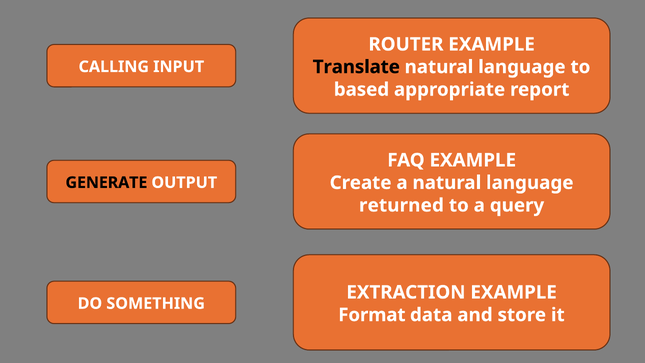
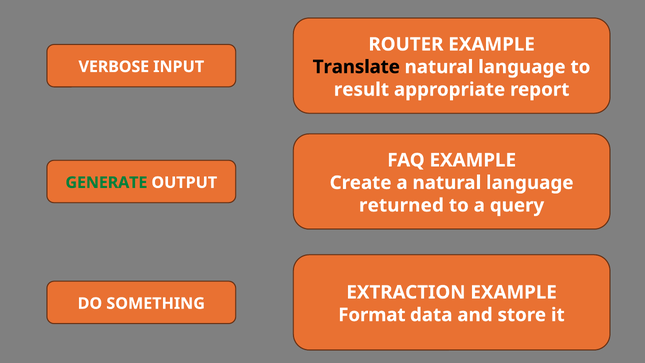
CALLING: CALLING -> VERBOSE (114, 67)
based: based -> result (361, 90)
GENERATE colour: black -> green (106, 182)
